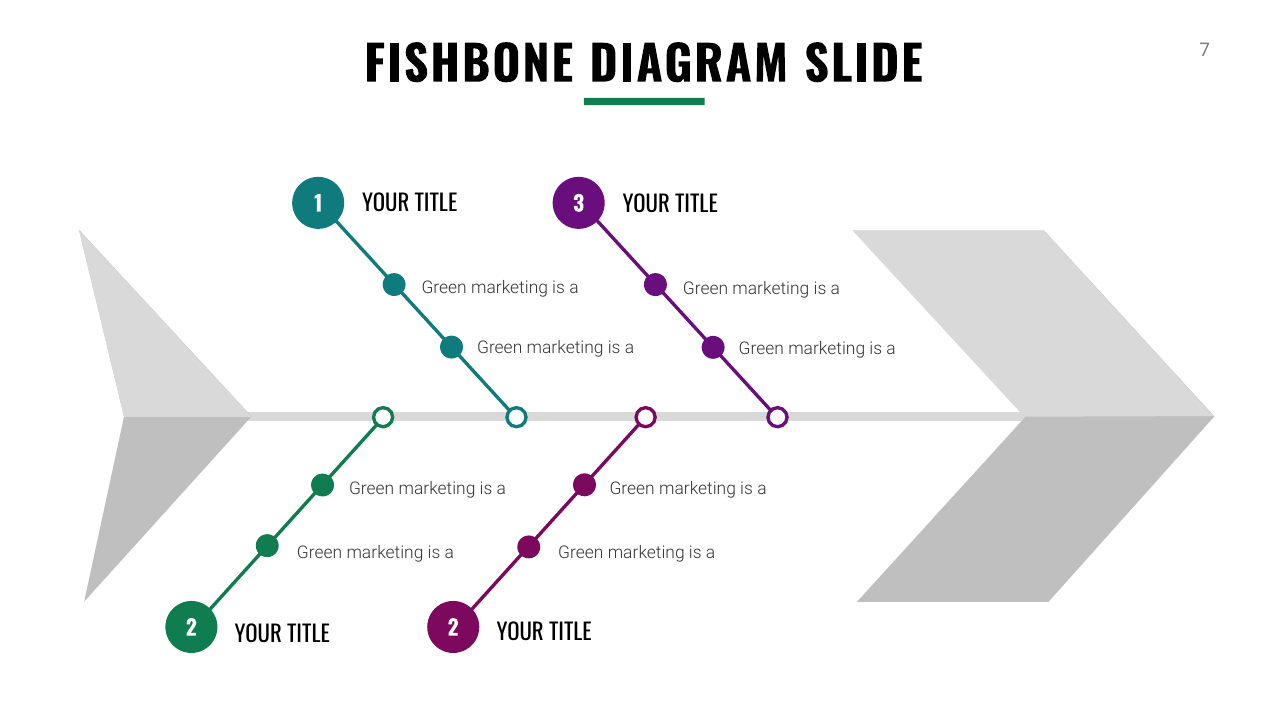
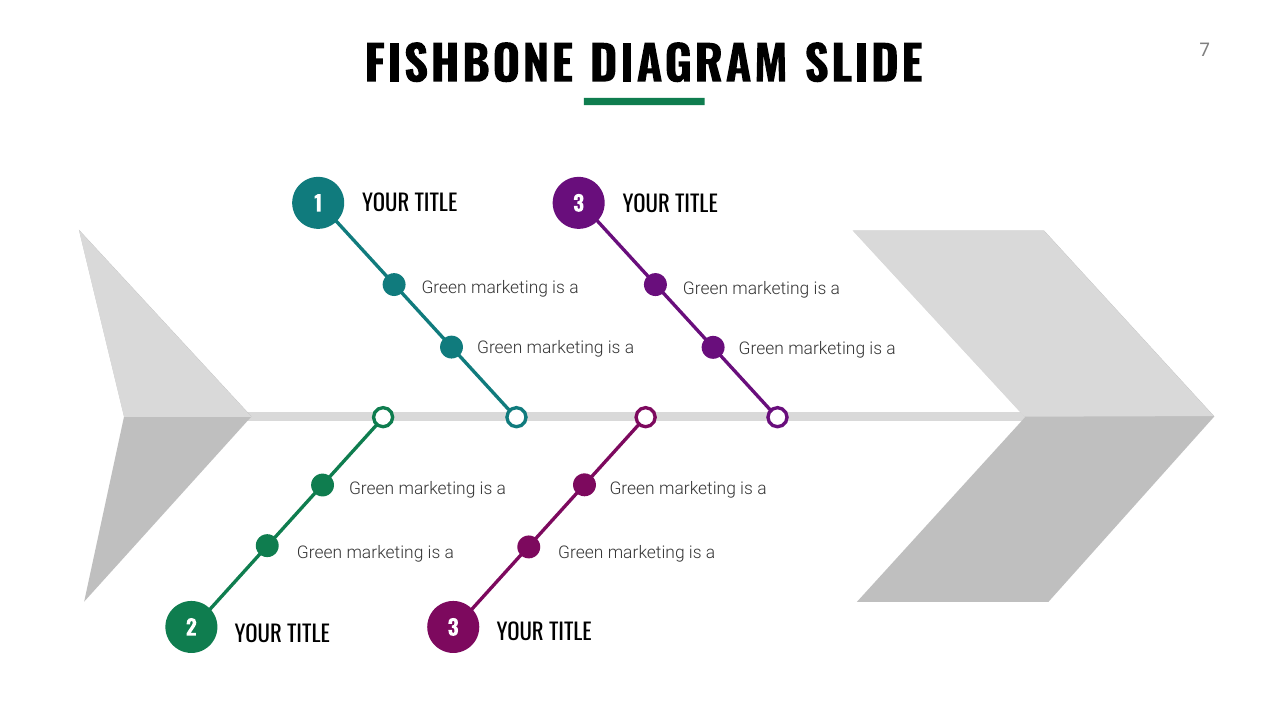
2 2: 2 -> 3 (453, 629)
